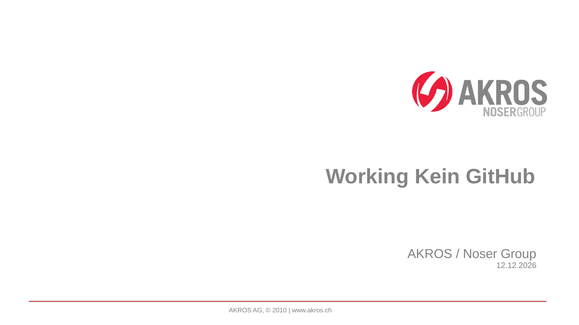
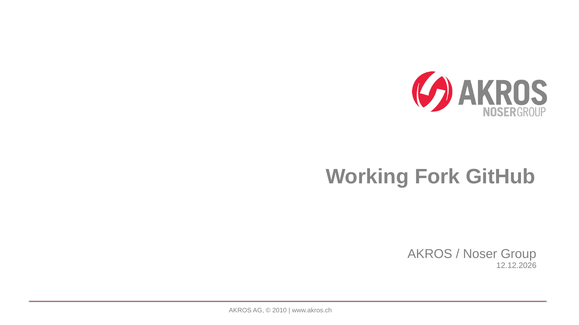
Kein: Kein -> Fork (437, 177)
